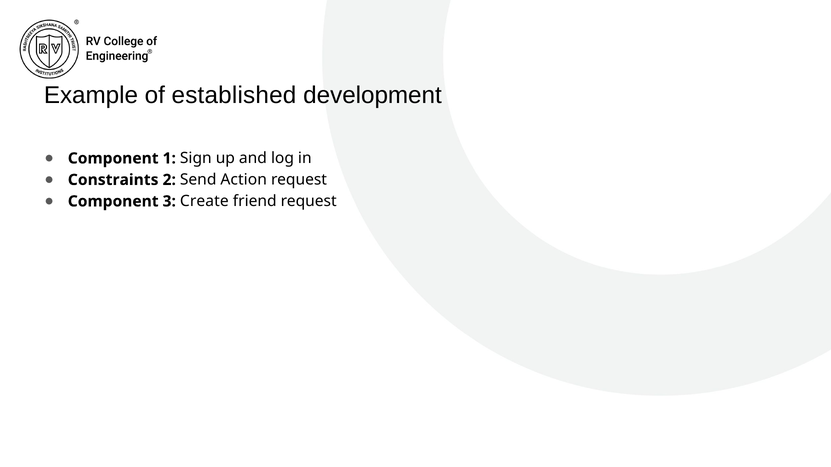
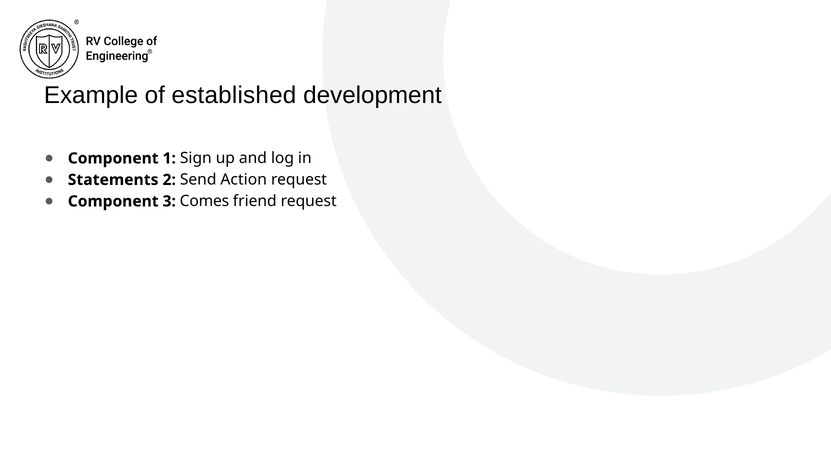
Constraints: Constraints -> Statements (113, 180)
Create: Create -> Comes (204, 201)
